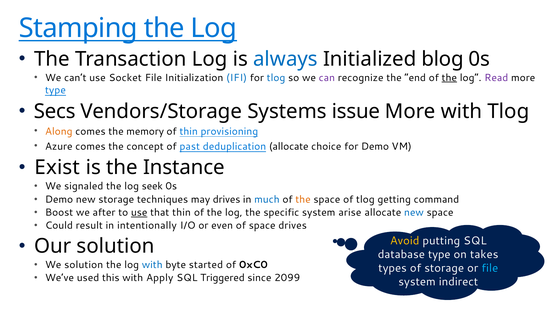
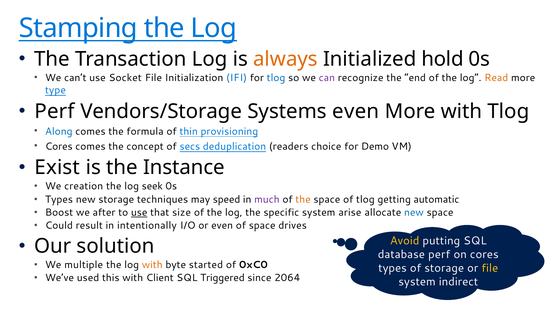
always colour: blue -> orange (285, 59)
blog: blog -> hold (443, 59)
the underline: present -> none (449, 78)
Read colour: purple -> orange (496, 78)
Secs: Secs -> Perf (55, 111)
Systems issue: issue -> even (356, 111)
Along colour: orange -> blue (59, 131)
memory: memory -> formula (145, 131)
Azure: Azure -> Cores (59, 147)
past: past -> secs (190, 147)
deduplication allocate: allocate -> readers (289, 147)
signaled: signaled -> creation (84, 186)
Demo: Demo -> Types (59, 200)
may drives: drives -> speed (227, 200)
much colour: blue -> purple (267, 200)
command: command -> automatic (436, 200)
that thin: thin -> size (182, 213)
database type: type -> perf (439, 255)
on takes: takes -> cores (484, 255)
We solution: solution -> multiple (84, 265)
with colour: blue -> orange (152, 265)
file colour: light blue -> yellow (490, 268)
Apply: Apply -> Client (160, 278)
2099: 2099 -> 2064 (287, 278)
